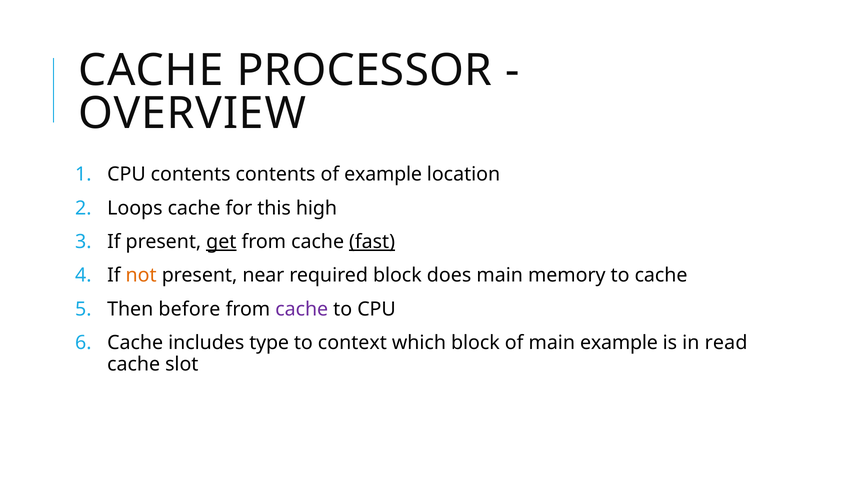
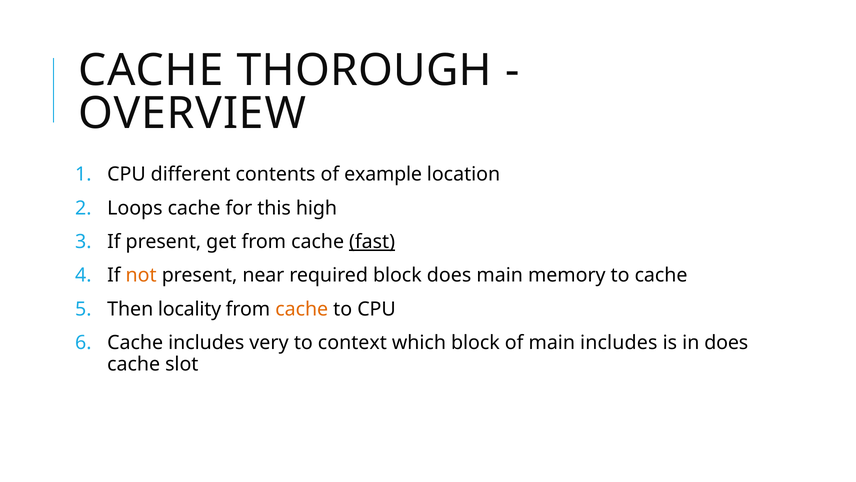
PROCESSOR: PROCESSOR -> THOROUGH (364, 70)
CPU contents: contents -> different (191, 174)
get underline: present -> none (221, 242)
before: before -> locality (190, 309)
cache colour: purple -> orange (302, 309)
type: type -> very (269, 343)
main example: example -> includes (619, 343)
in read: read -> does (726, 343)
